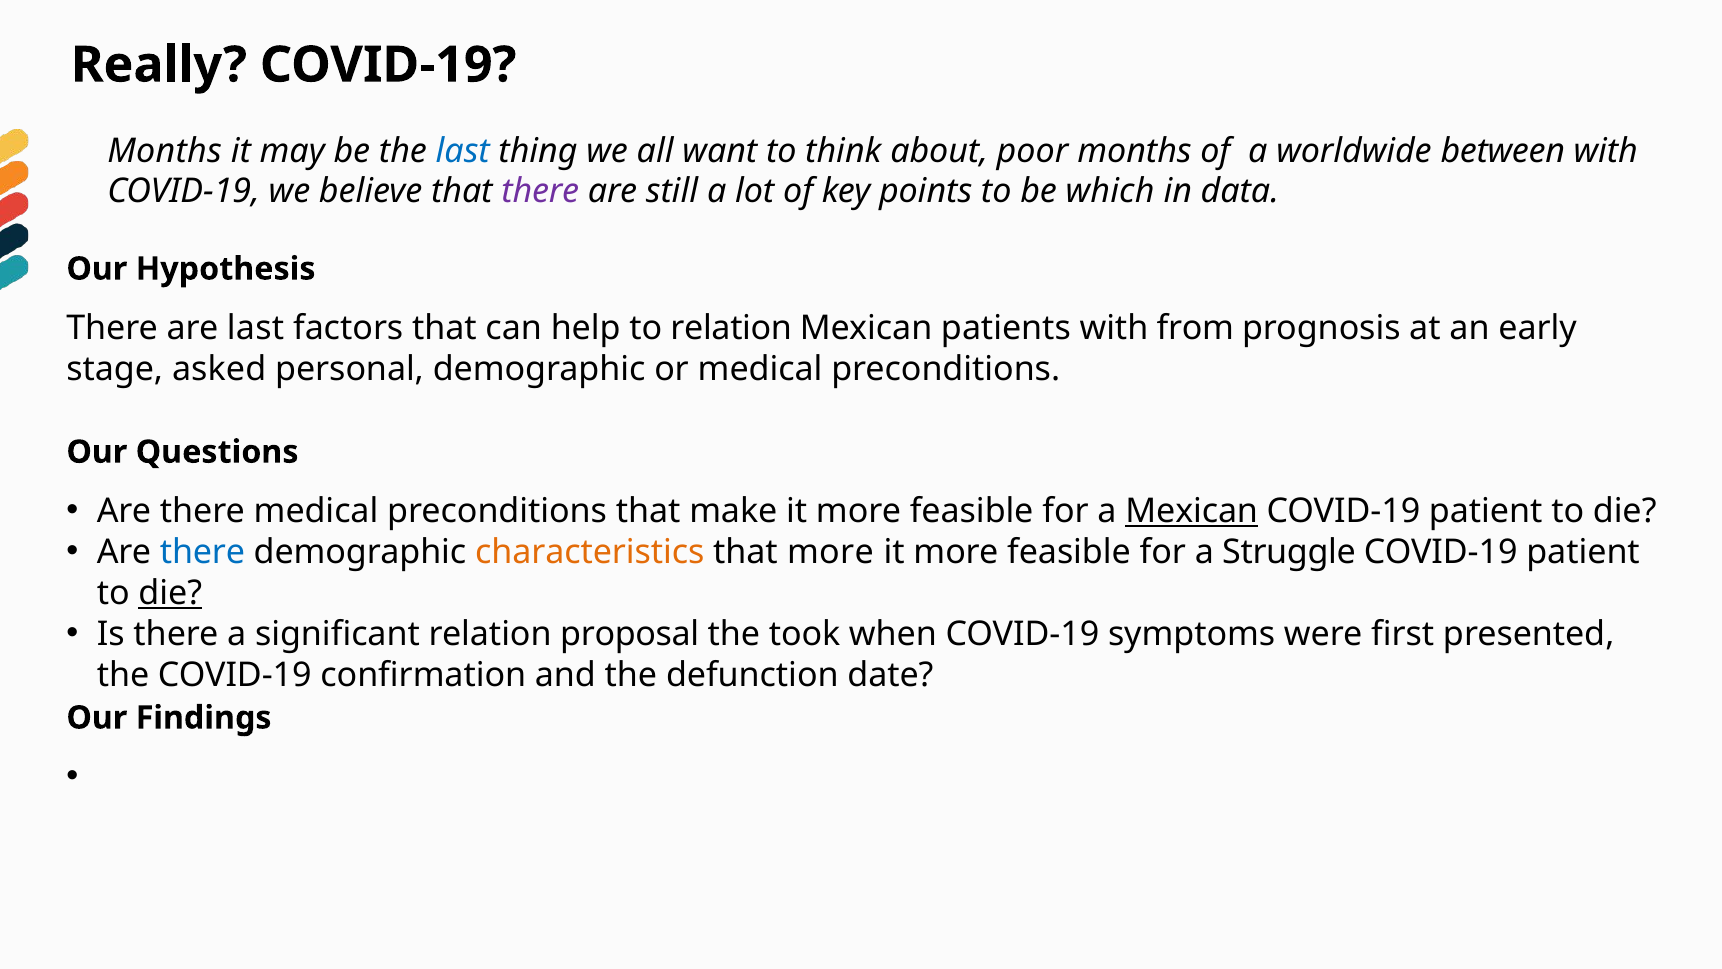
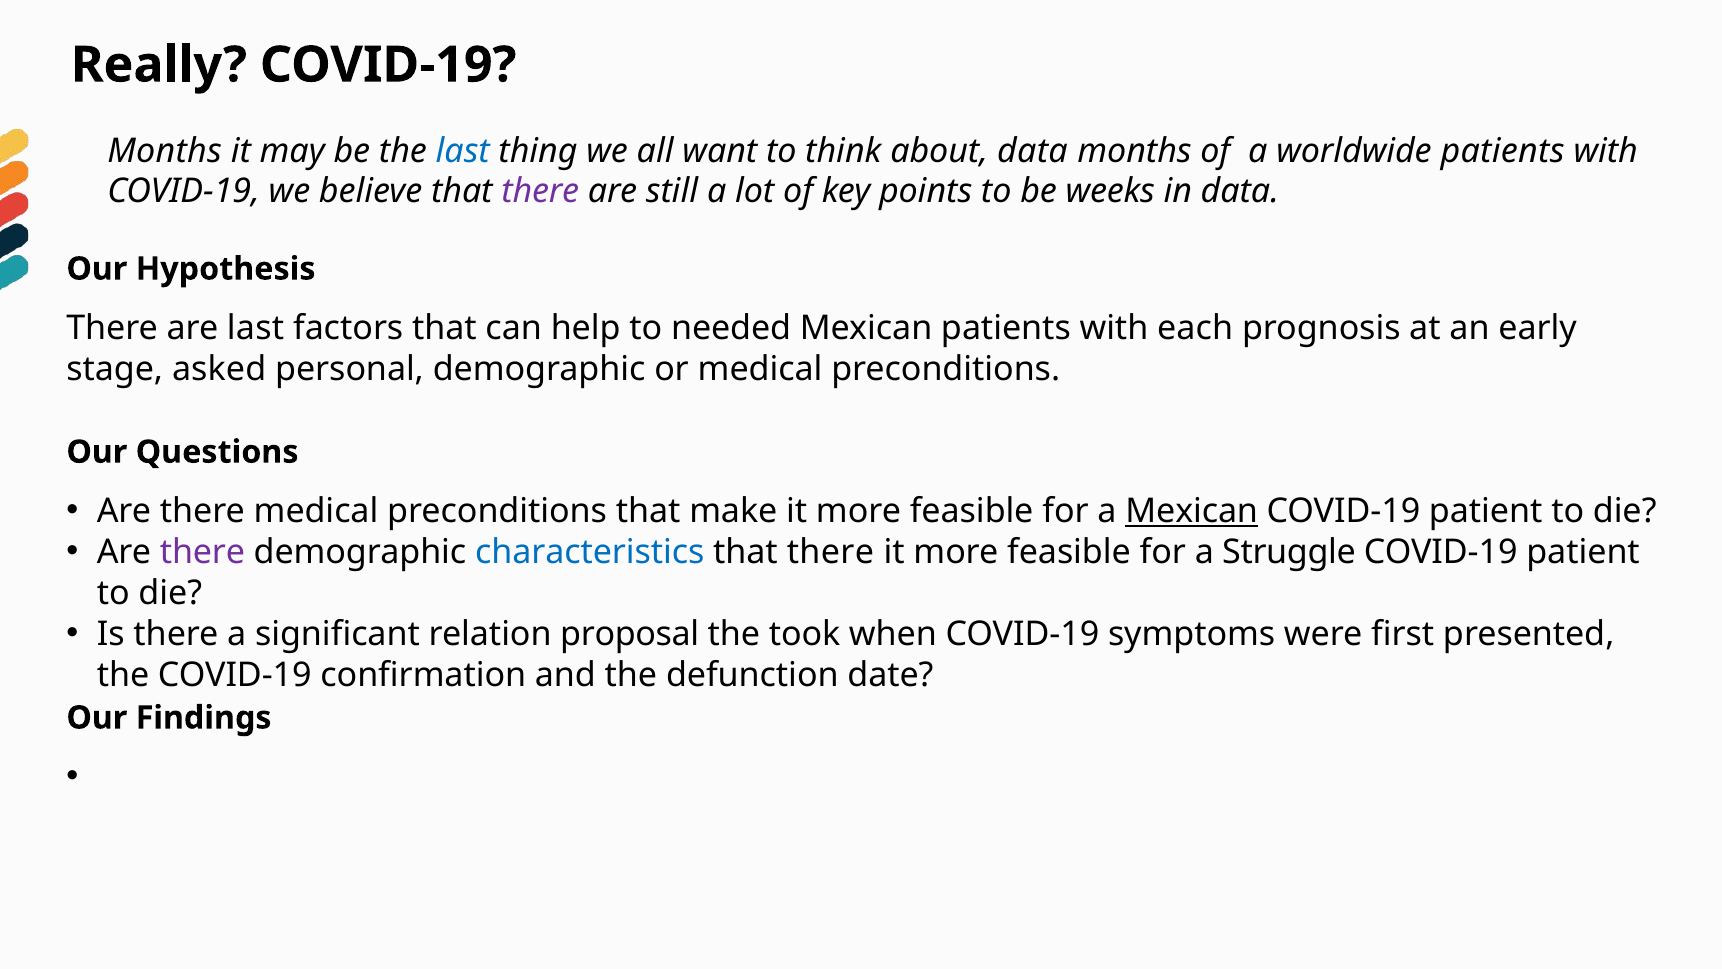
about poor: poor -> data (1032, 151)
worldwide between: between -> patients (1503, 151)
which: which -> weeks (1110, 192)
to relation: relation -> needed (731, 328)
from: from -> each (1195, 328)
there colour: blue -> purple (202, 552)
characteristics colour: orange -> blue (590, 552)
more: more -> there (830, 552)
die underline: present -> none (170, 593)
